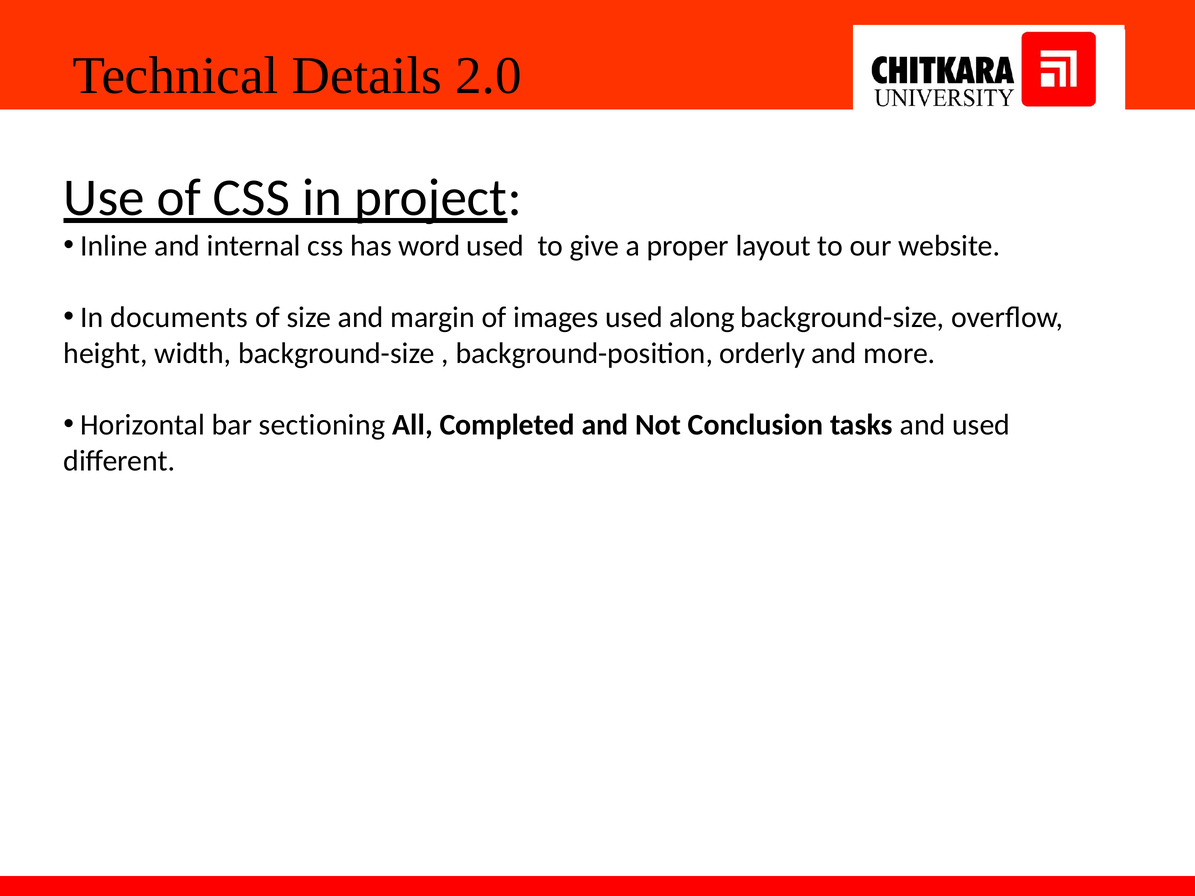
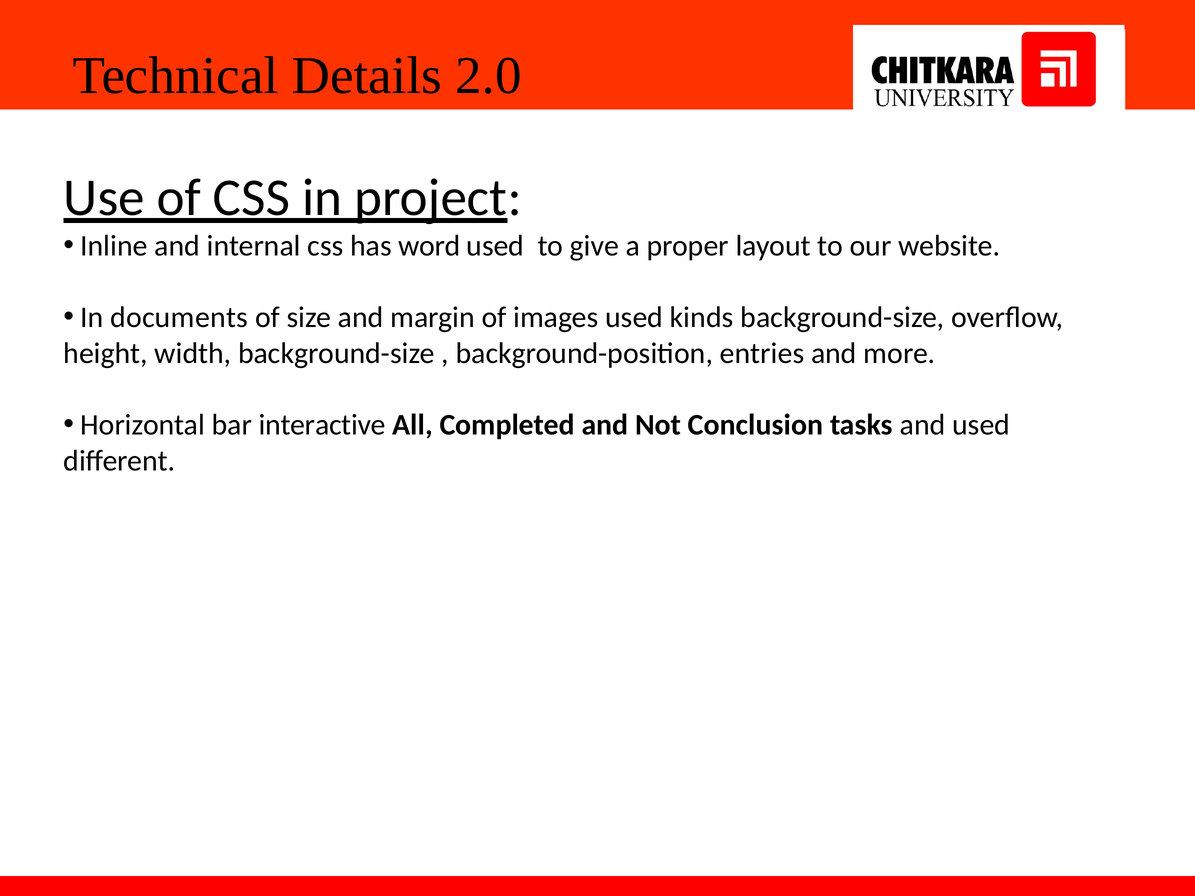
along: along -> kinds (702, 318)
orderly: orderly -> entries (762, 354)
sectioning: sectioning -> interactive (322, 425)
